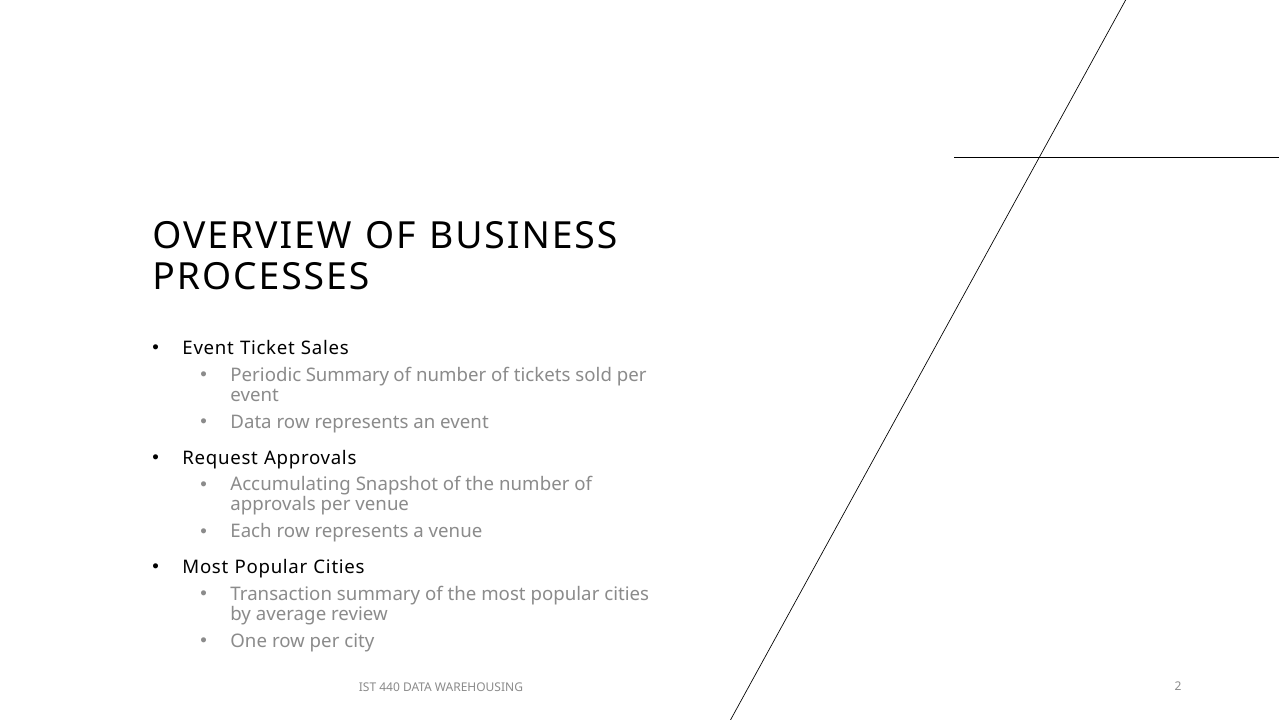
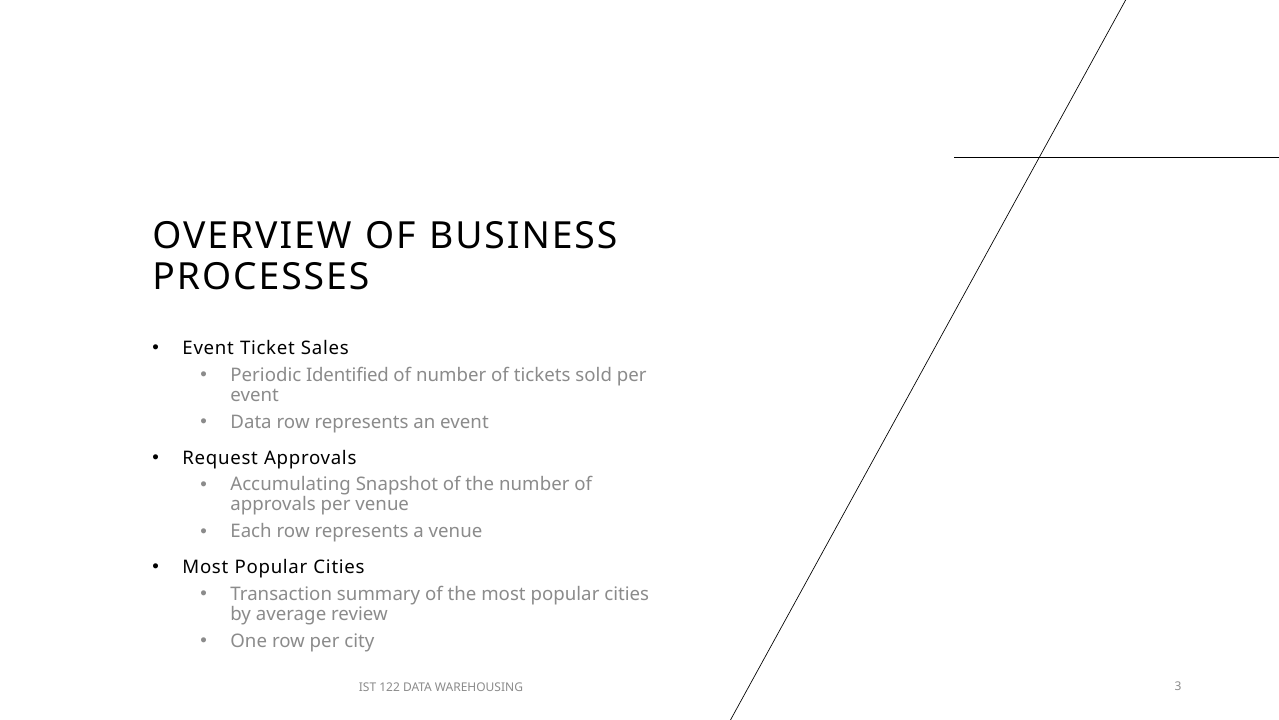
Periodic Summary: Summary -> Identified (347, 375)
440: 440 -> 122 (390, 687)
2: 2 -> 3 (1178, 686)
